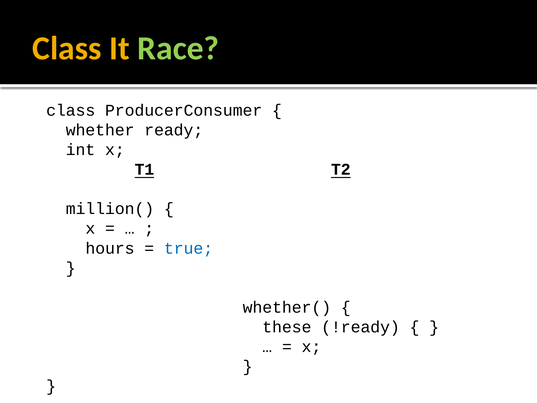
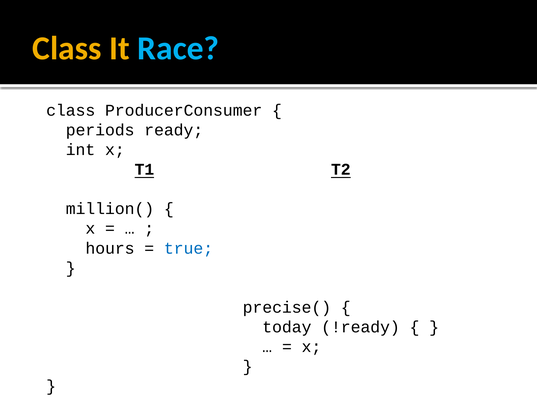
Race colour: light green -> light blue (178, 48)
whether: whether -> periods (100, 130)
whether(: whether( -> precise( (287, 307)
these: these -> today (287, 327)
